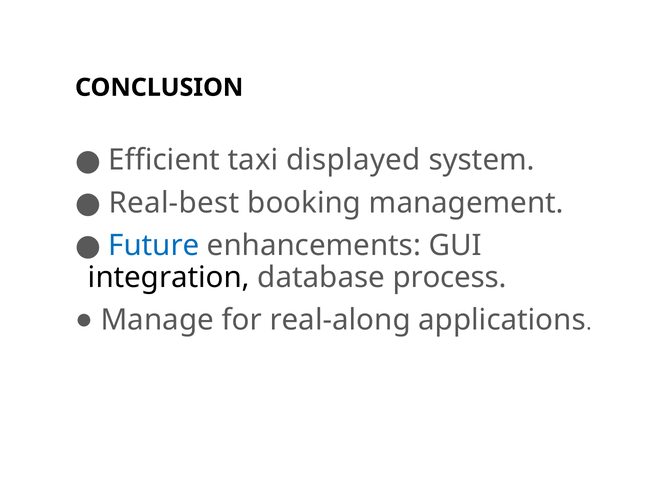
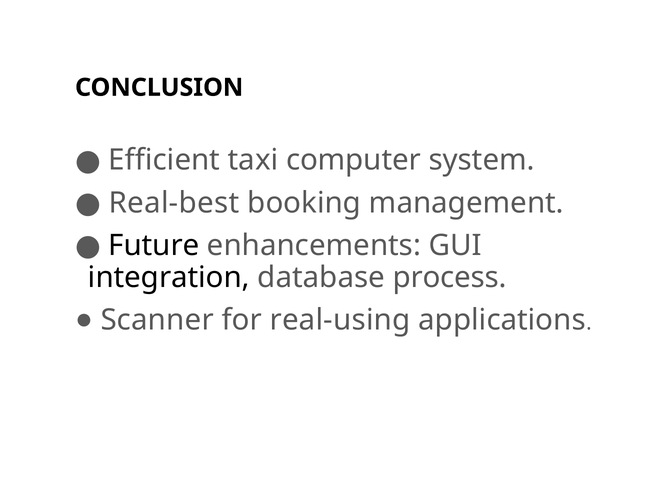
displayed: displayed -> computer (353, 160)
Future colour: blue -> black (154, 245)
Manage: Manage -> Scanner (157, 320)
real-along: real-along -> real-using (340, 320)
